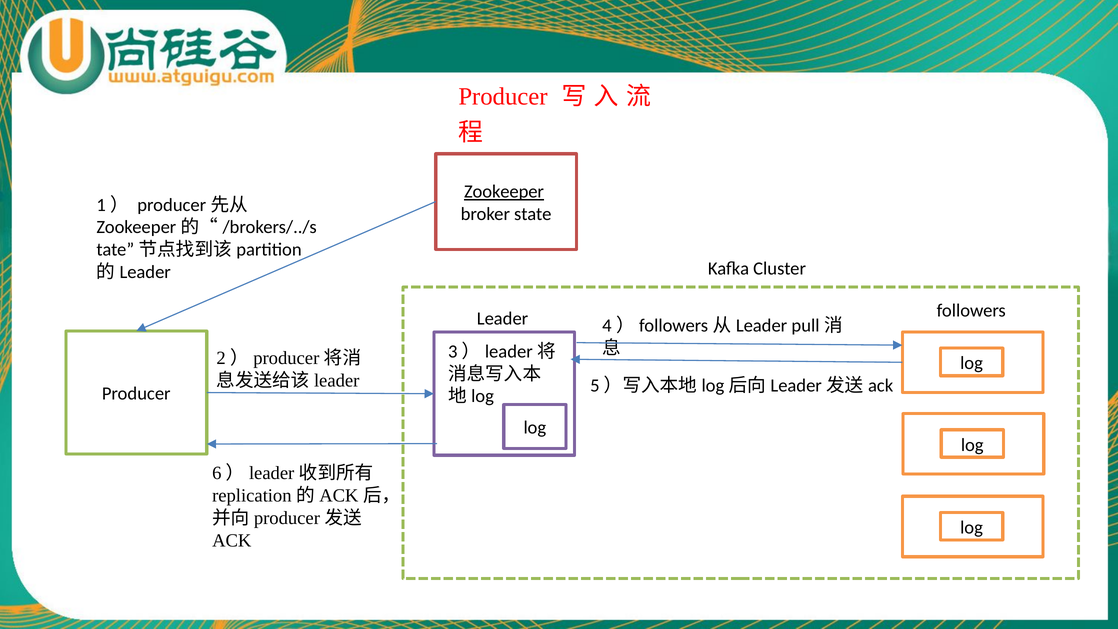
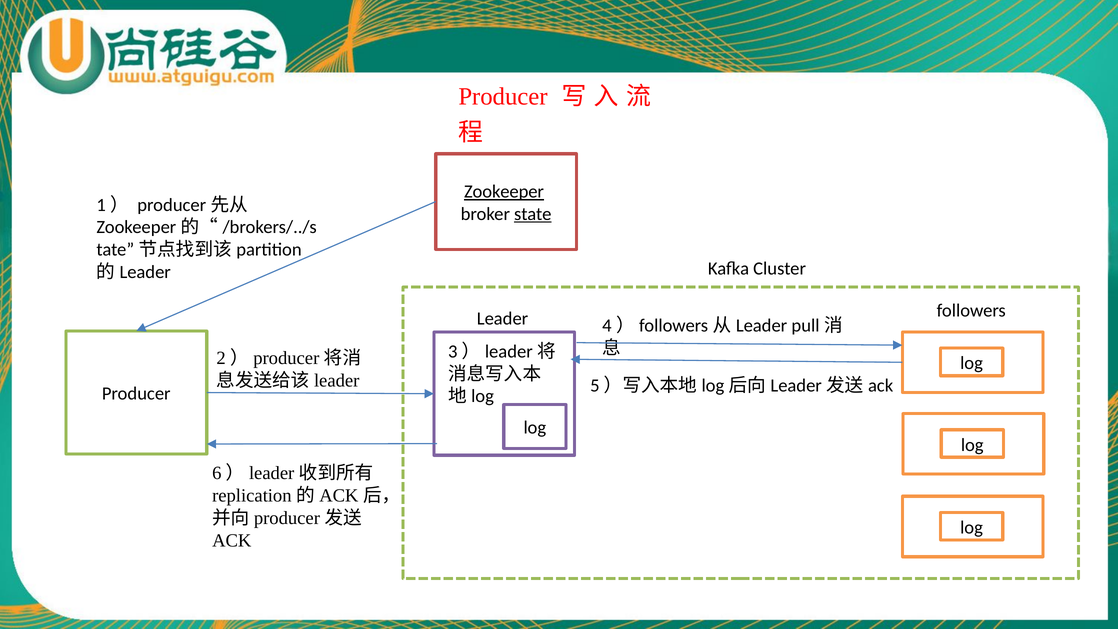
state underline: none -> present (533, 214)
